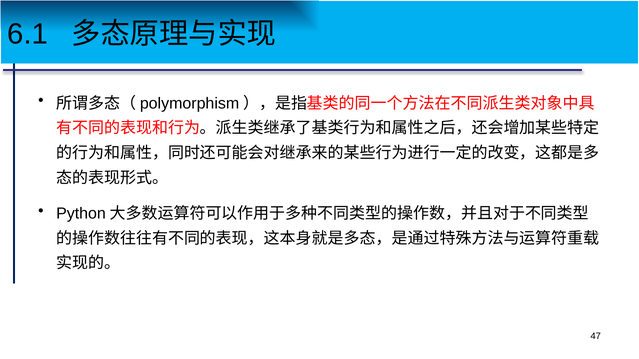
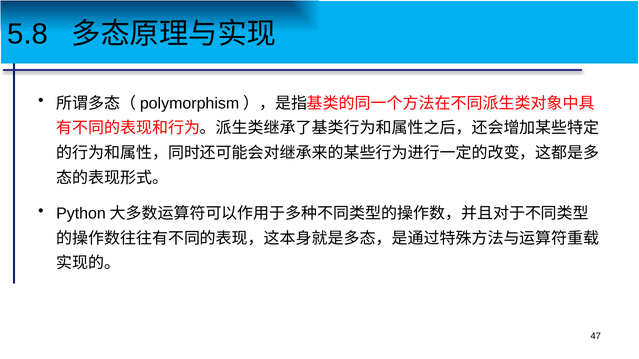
6.1: 6.1 -> 5.8 (28, 34)
